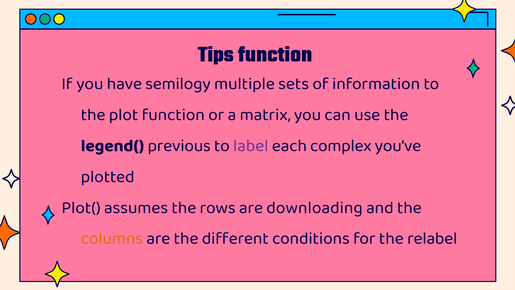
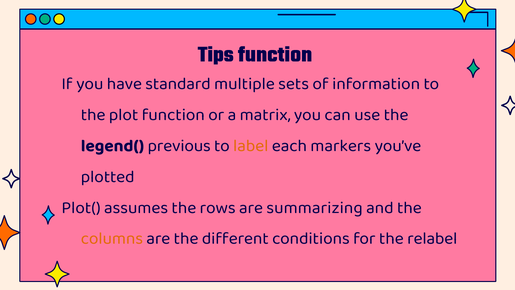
semilogy: semilogy -> standard (178, 84)
label colour: purple -> orange (251, 145)
complex: complex -> markers (341, 145)
downloading: downloading -> summarizing (315, 207)
